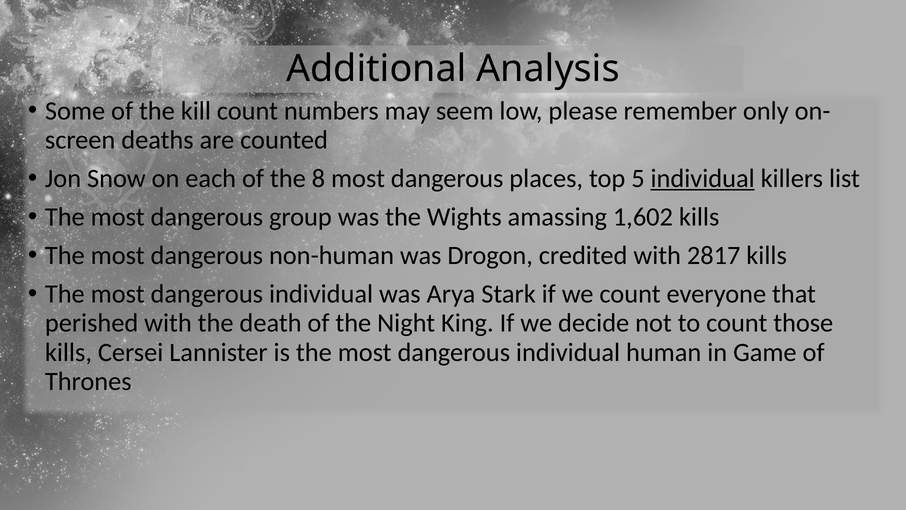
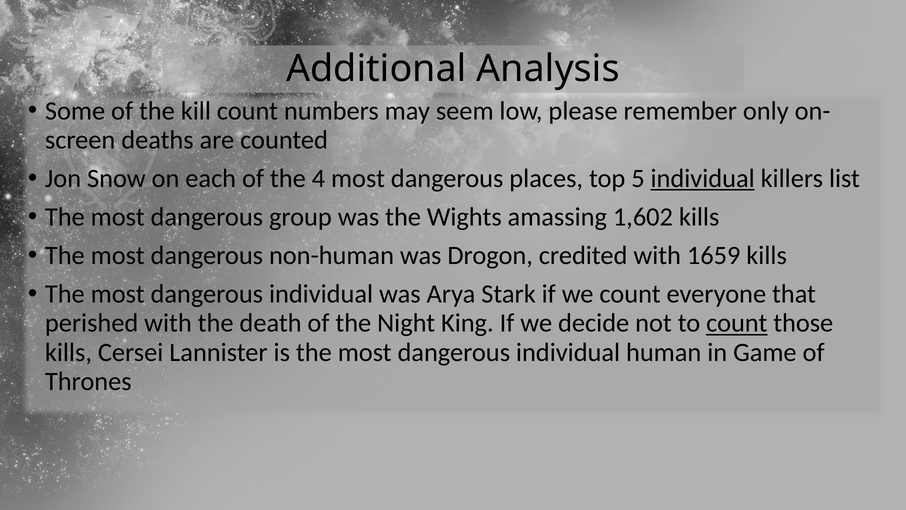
8: 8 -> 4 (318, 178)
2817: 2817 -> 1659 (714, 255)
count underline: none -> present (737, 323)
